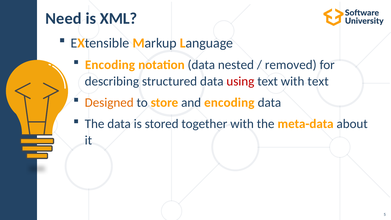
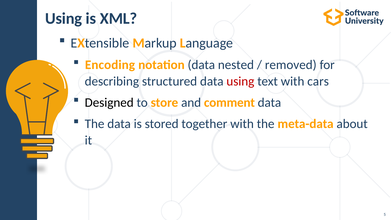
Need: Need -> Using (64, 19)
with text: text -> cars (318, 81)
Designed colour: orange -> black (109, 103)
and encoding: encoding -> comment (229, 103)
